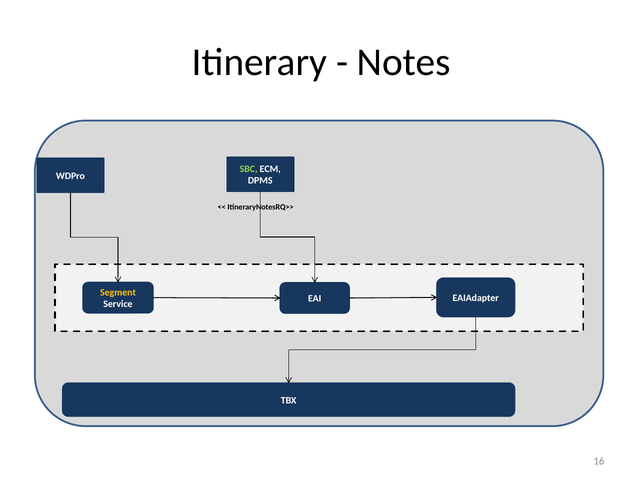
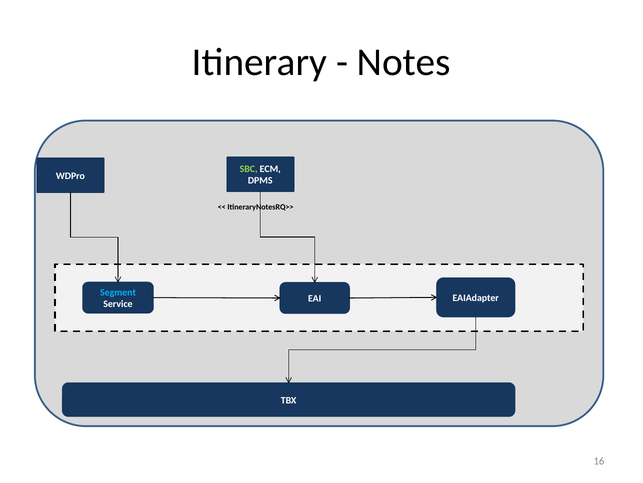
Segment colour: yellow -> light blue (118, 292)
